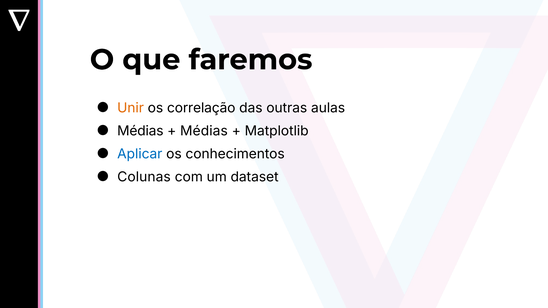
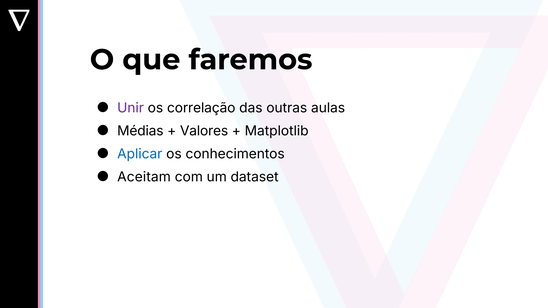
Unir colour: orange -> purple (131, 108)
Médias: Médias -> Valores (204, 131)
Colunas: Colunas -> Aceitam (144, 177)
